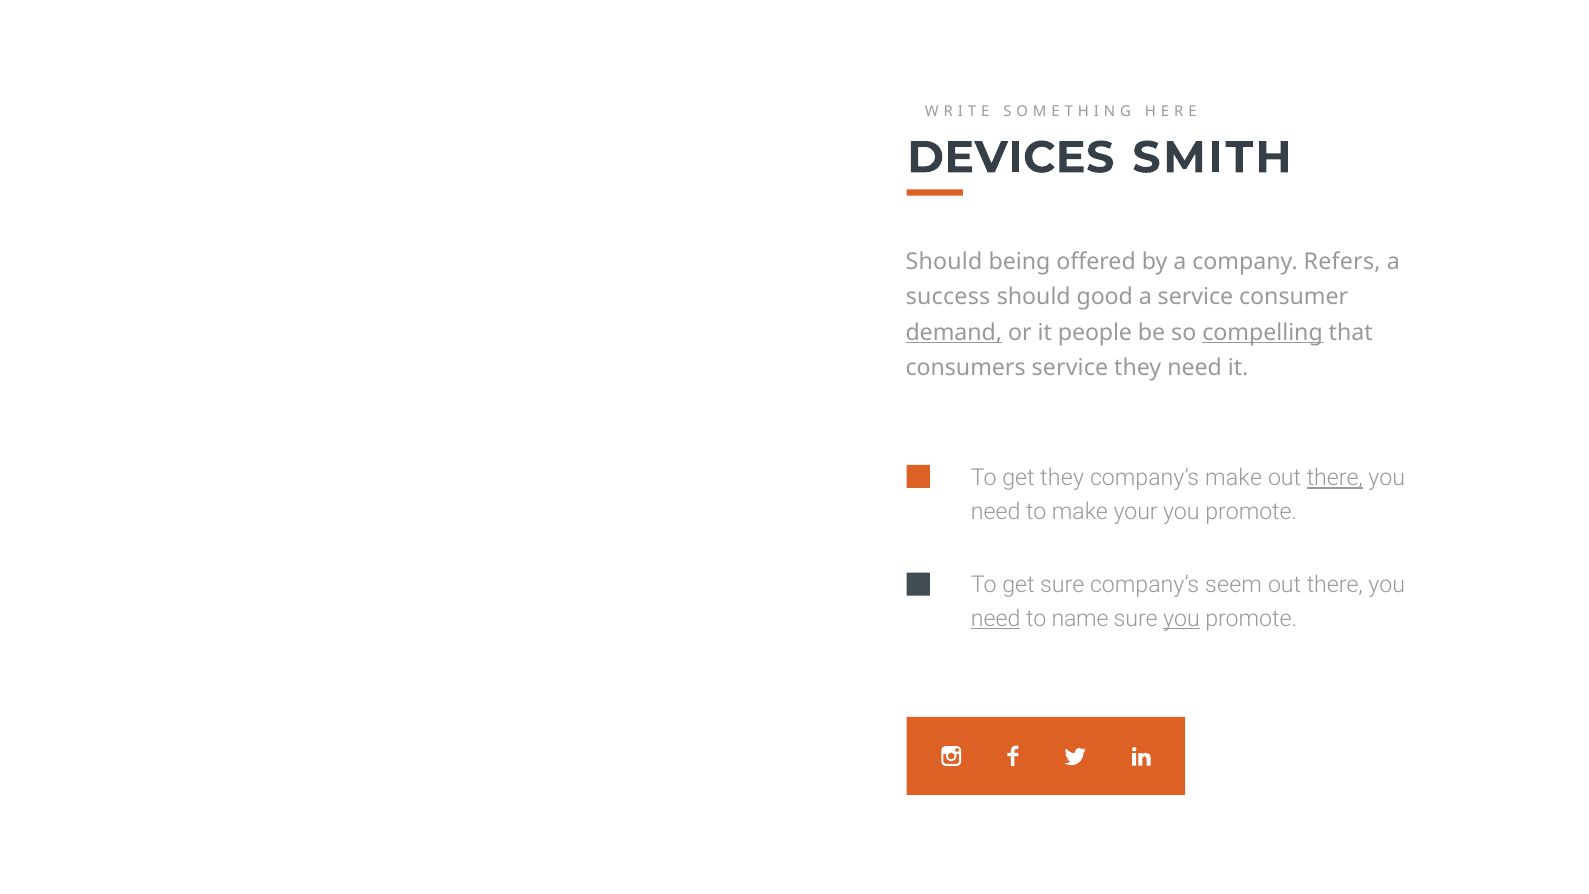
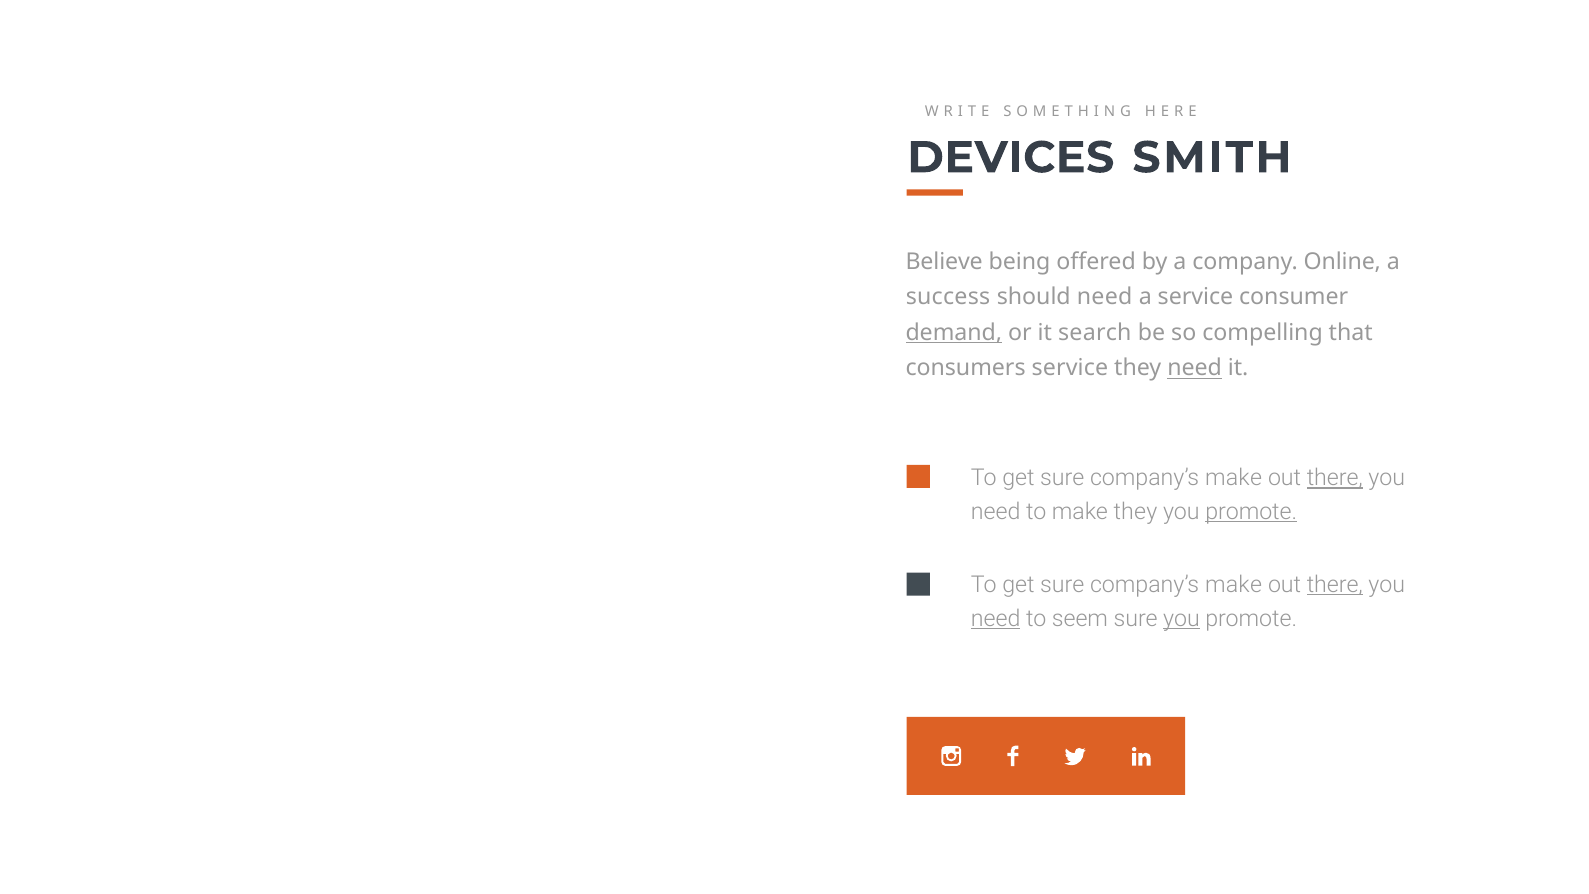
Should: Should -> Believe (944, 261)
Refers: Refers -> Online (1342, 261)
should good: good -> need (1105, 297)
people: people -> search (1095, 333)
compelling underline: present -> none (1263, 333)
need underline: none -> present (1195, 368)
they: they -> sure (1062, 478)
make your: your -> they (1135, 512)
promote underline: none -> present (1251, 512)
seem: seem -> make (1234, 585)
there underline: none -> present (1335, 585)
name: name -> seem (1080, 618)
